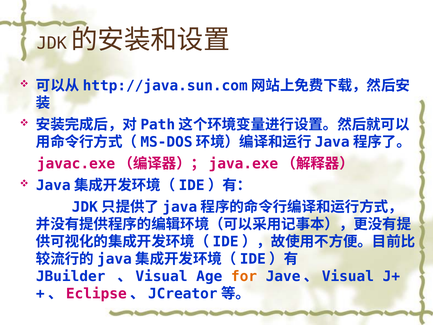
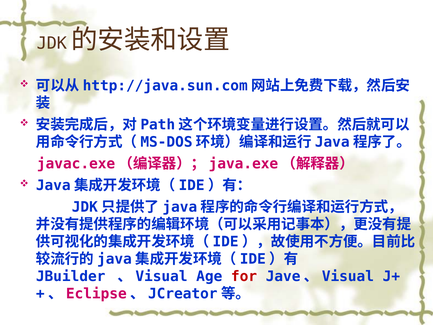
for colour: orange -> red (244, 276)
